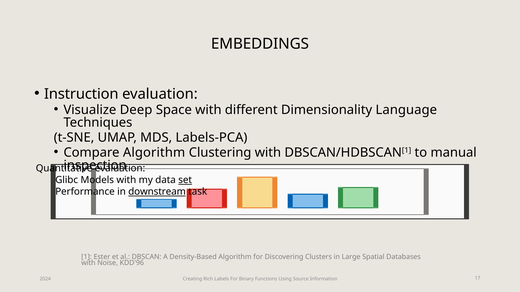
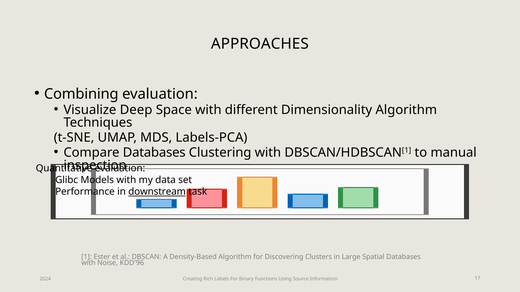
EMBEDDINGS: EMBEDDINGS -> APPROACHES (260, 44)
Instruction: Instruction -> Combining (81, 94)
Dimensionality Language: Language -> Algorithm (406, 110)
Compare Algorithm: Algorithm -> Databases (154, 153)
set underline: present -> none (185, 180)
